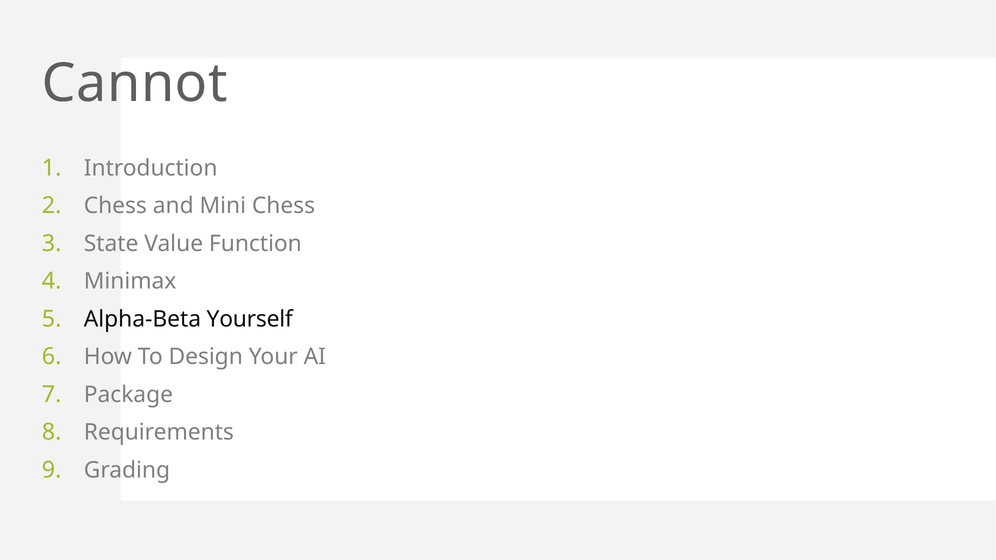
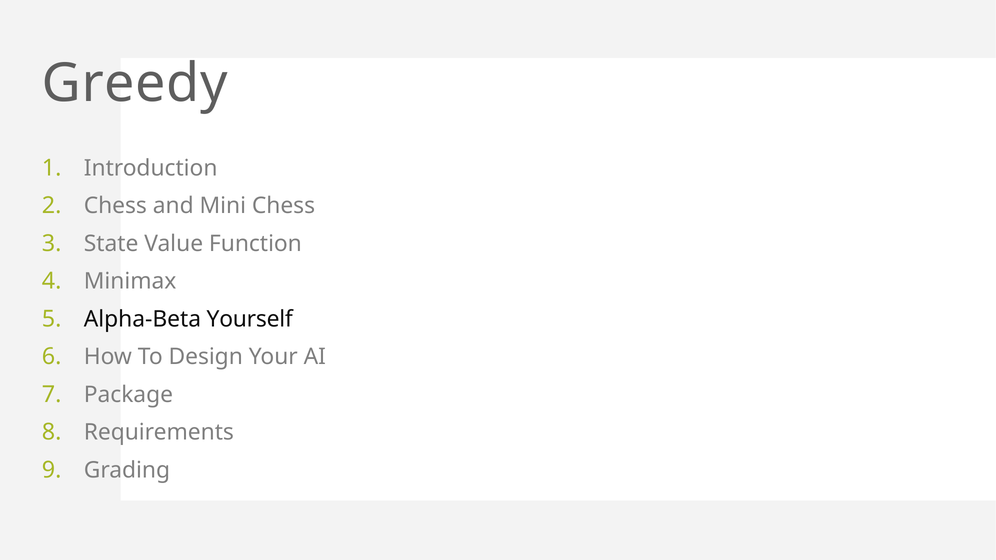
Cannot: Cannot -> Greedy (135, 84)
